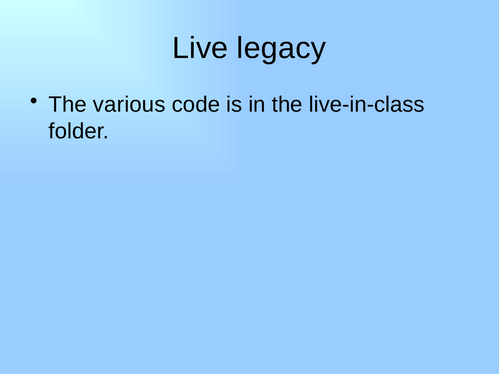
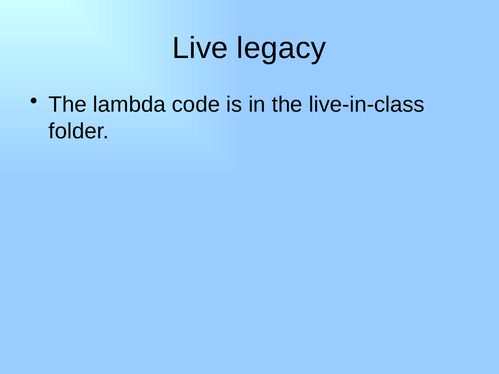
various: various -> lambda (129, 105)
